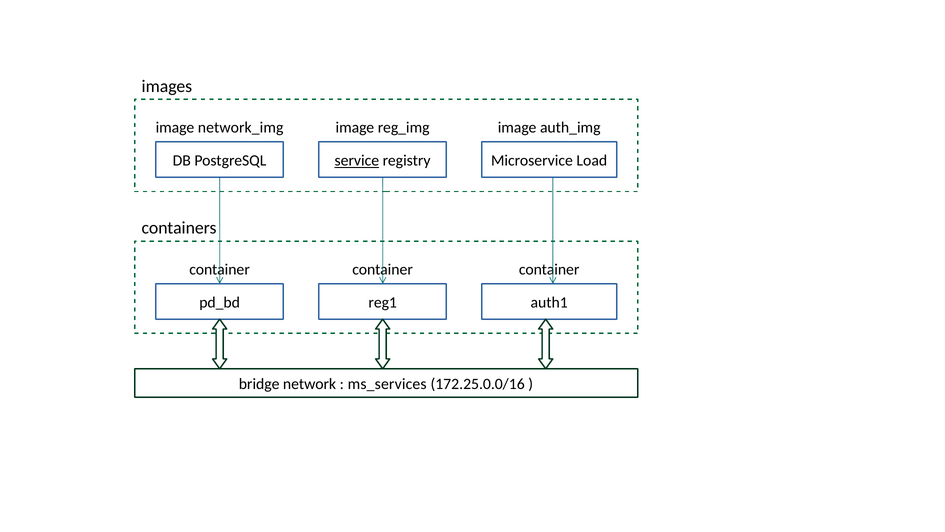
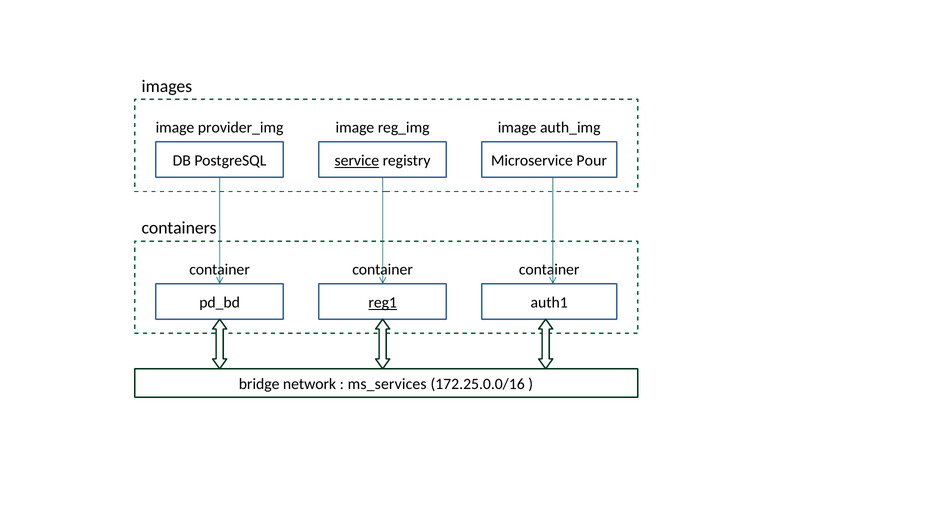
network_img: network_img -> provider_img (241, 127)
Load: Load -> Pour (592, 161)
reg1 underline: none -> present (383, 302)
